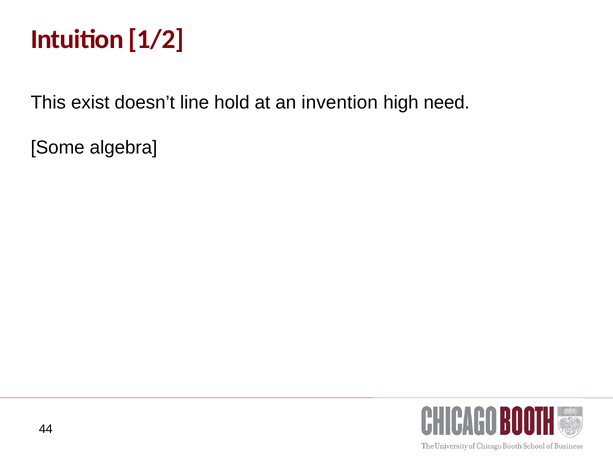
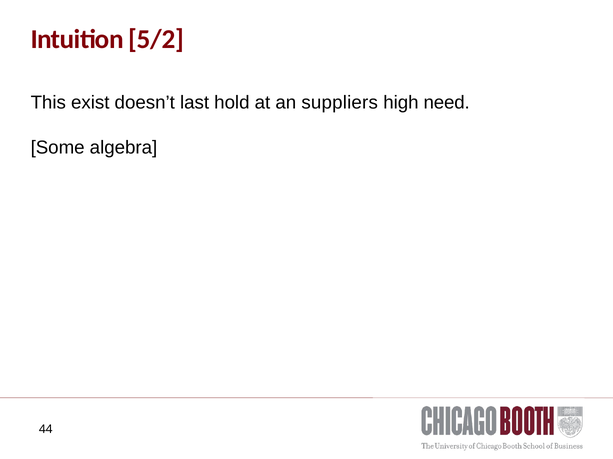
1/2: 1/2 -> 5/2 (156, 40)
line: line -> last (195, 103)
invention: invention -> suppliers (340, 103)
